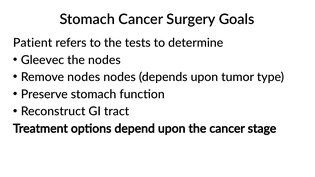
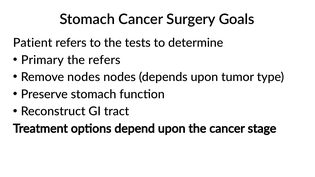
Gleevec: Gleevec -> Primary (42, 60)
the nodes: nodes -> refers (104, 60)
